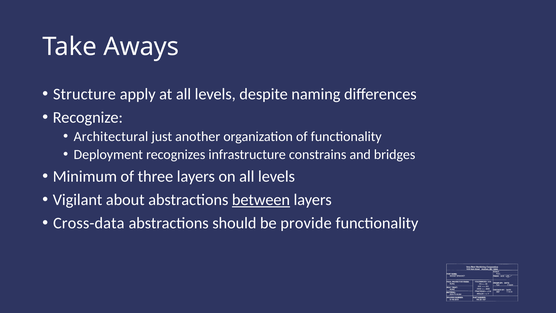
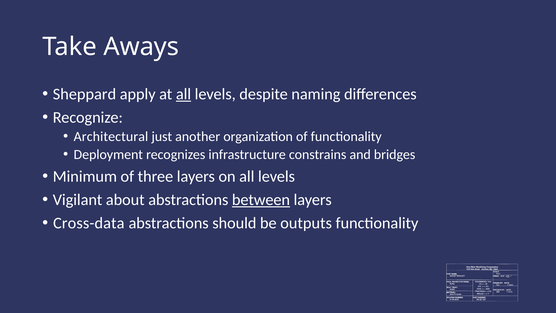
Structure: Structure -> Sheppard (84, 94)
all underline: none -> present (184, 94)
provide: provide -> outputs (306, 223)
